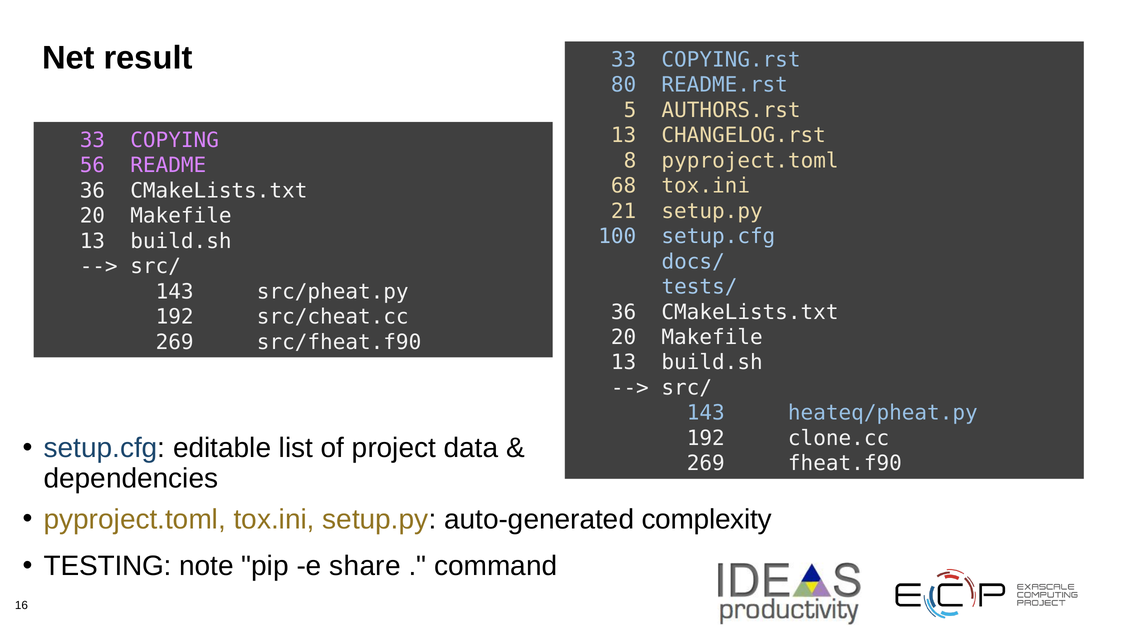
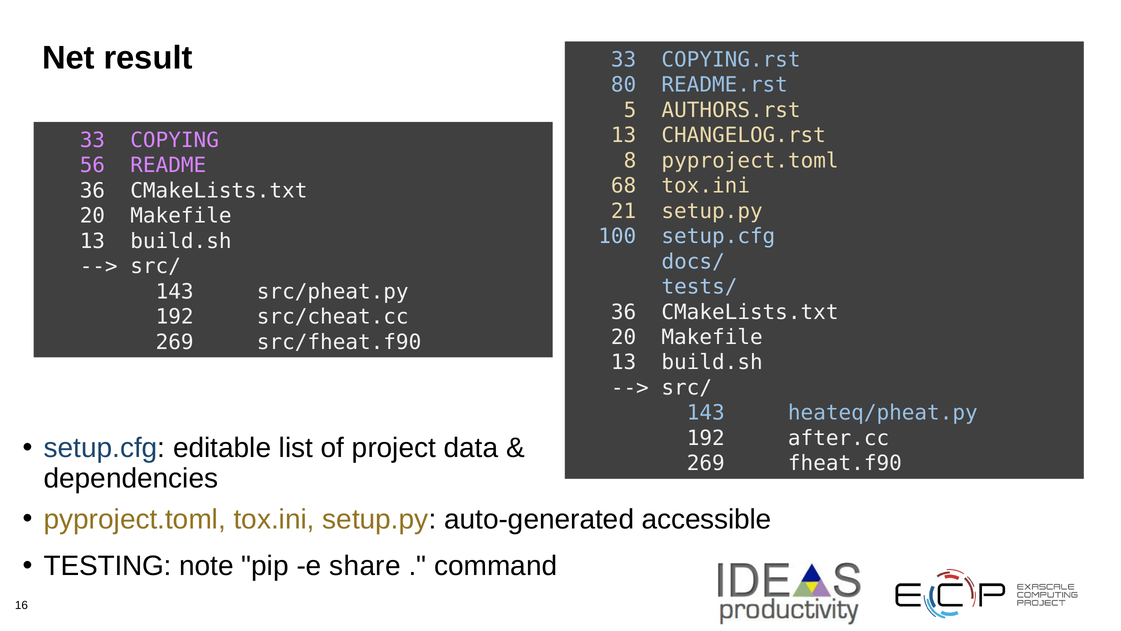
clone.cc: clone.cc -> after.cc (839, 438)
complexity: complexity -> accessible (707, 519)
